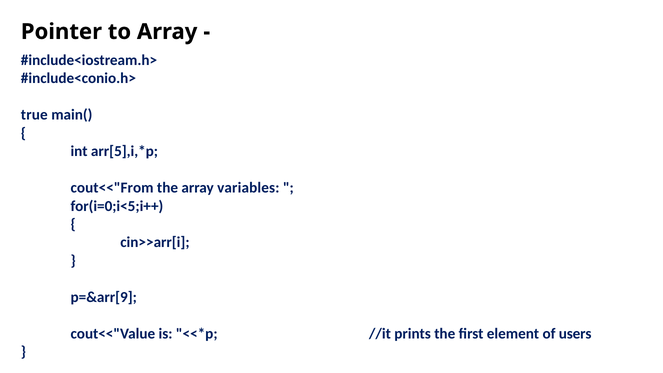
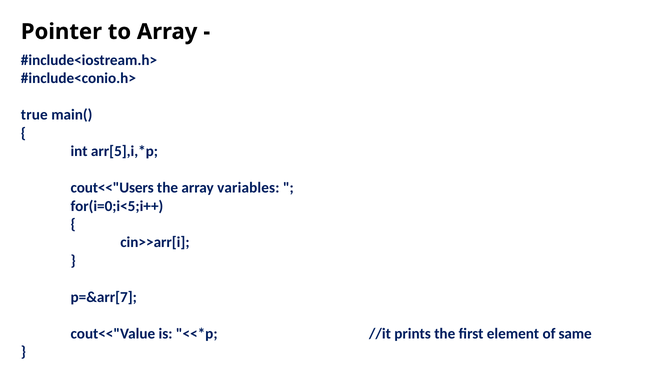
cout<<"From: cout<<"From -> cout<<"Users (112, 188)
p=&arr[9: p=&arr[9 -> p=&arr[7 (104, 297)
users: users -> same (575, 334)
